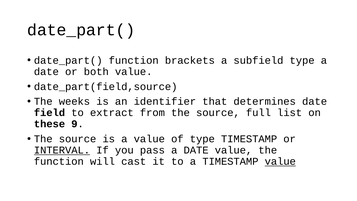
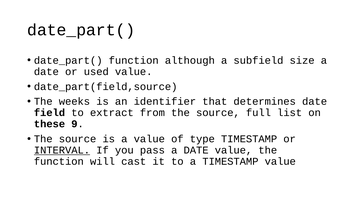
brackets: brackets -> although (190, 60)
subfield type: type -> size (302, 60)
both: both -> used (96, 72)
value underline: present -> none (280, 161)
